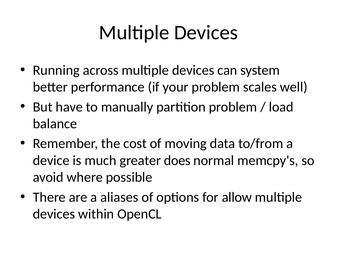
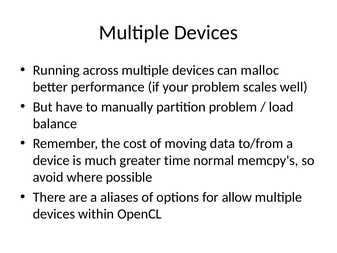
system: system -> malloc (260, 70)
does: does -> time (177, 160)
